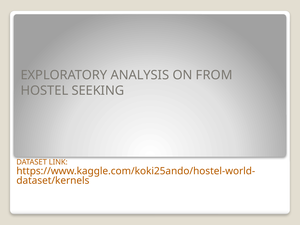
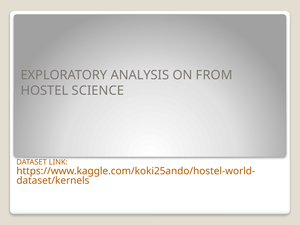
SEEKING: SEEKING -> SCIENCE (98, 91)
